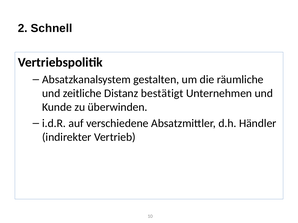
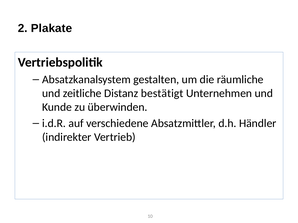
Schnell: Schnell -> Plakate (52, 28)
